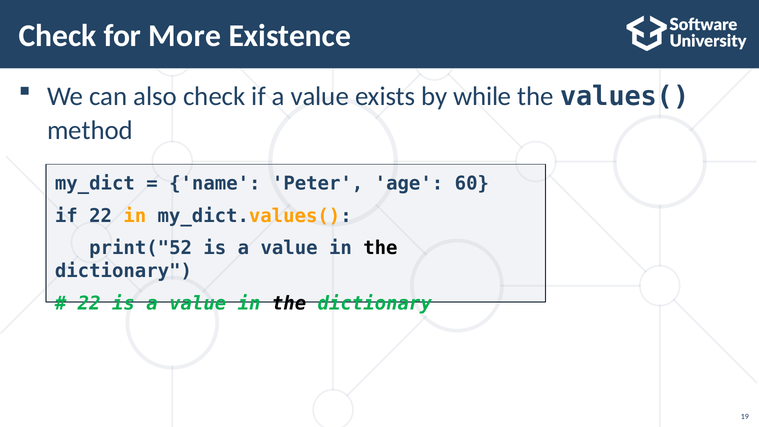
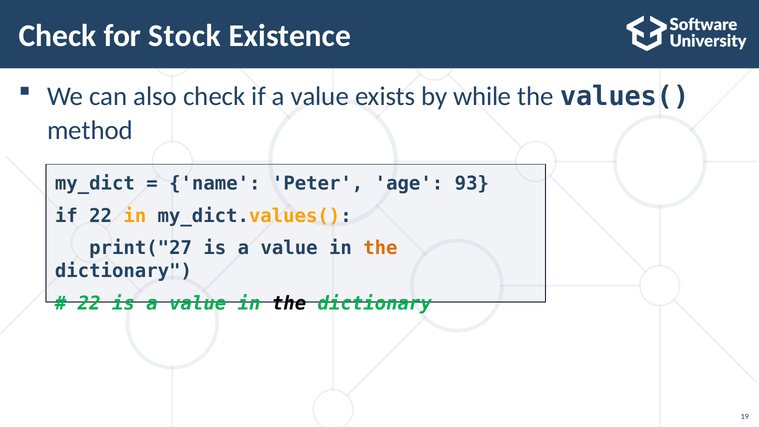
More: More -> Stock (185, 36)
60: 60 -> 93 (472, 184)
print("52: print("52 -> print("27 (141, 248)
the colour: black -> orange (380, 248)
